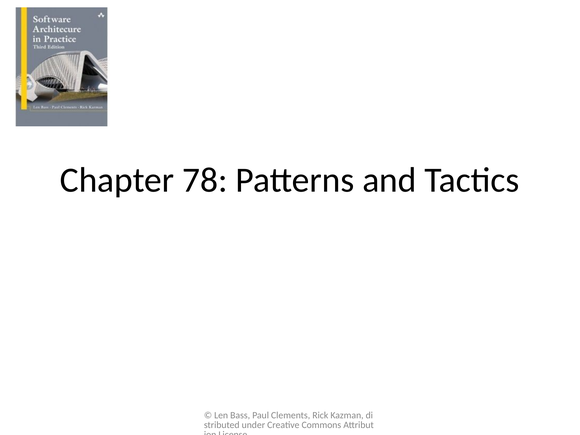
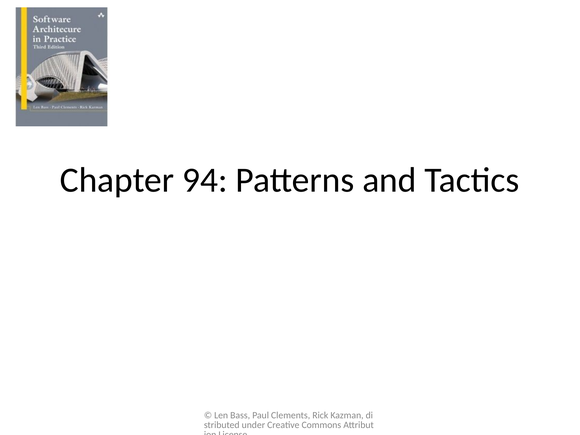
78: 78 -> 94 (205, 180)
